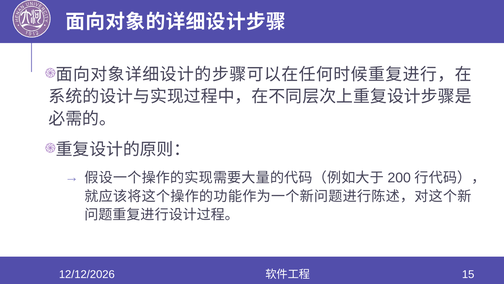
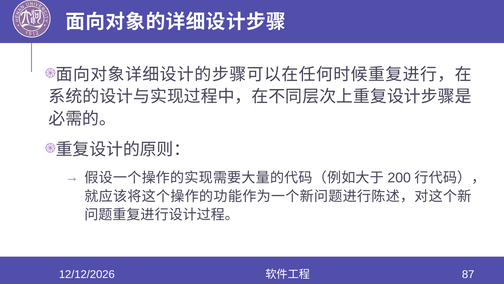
15: 15 -> 87 (468, 274)
